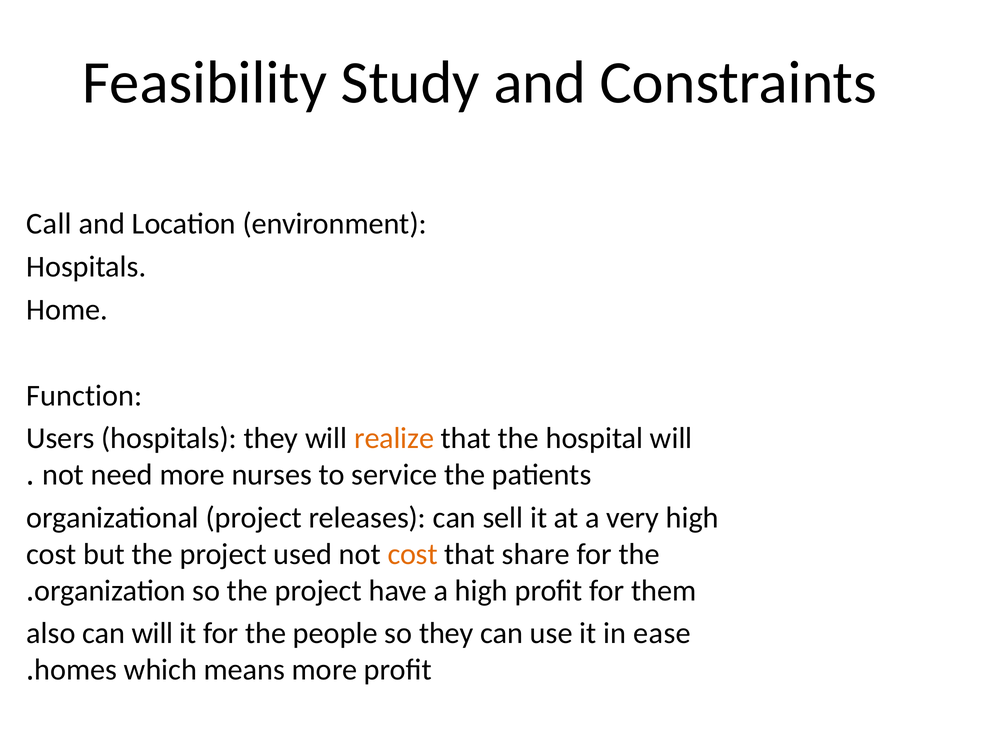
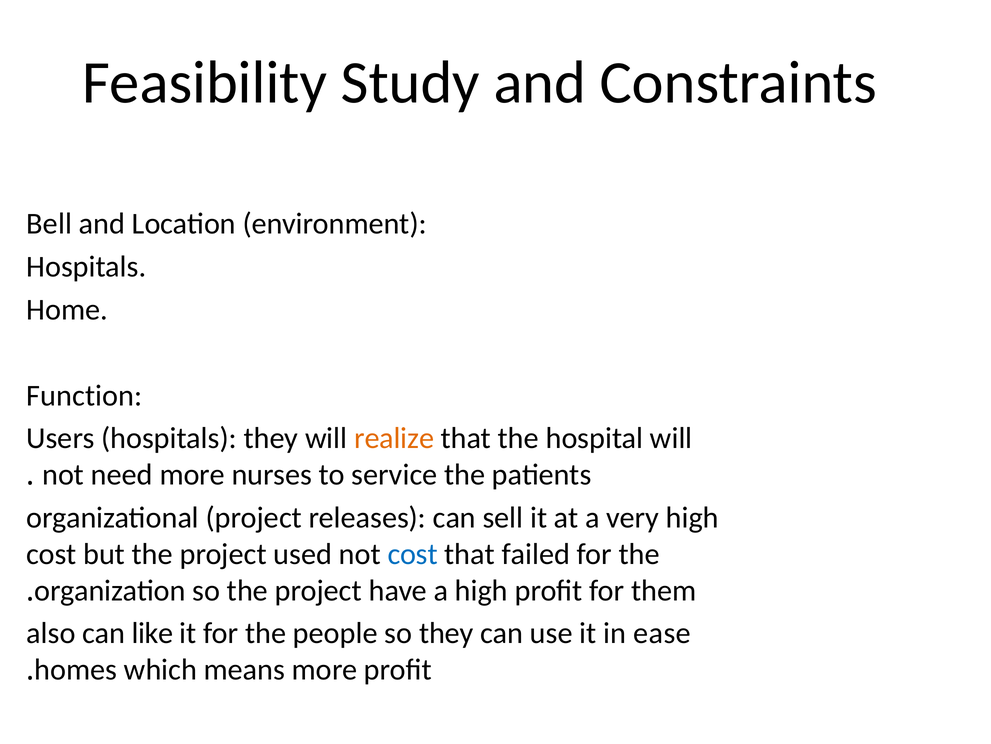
Call: Call -> Bell (49, 223)
cost colour: orange -> blue (413, 554)
share: share -> failed (536, 554)
can will: will -> like (152, 633)
